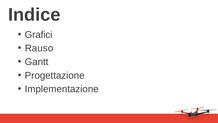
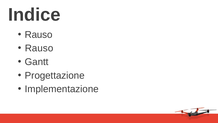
Grafici: Grafici -> Rauso (39, 35)
